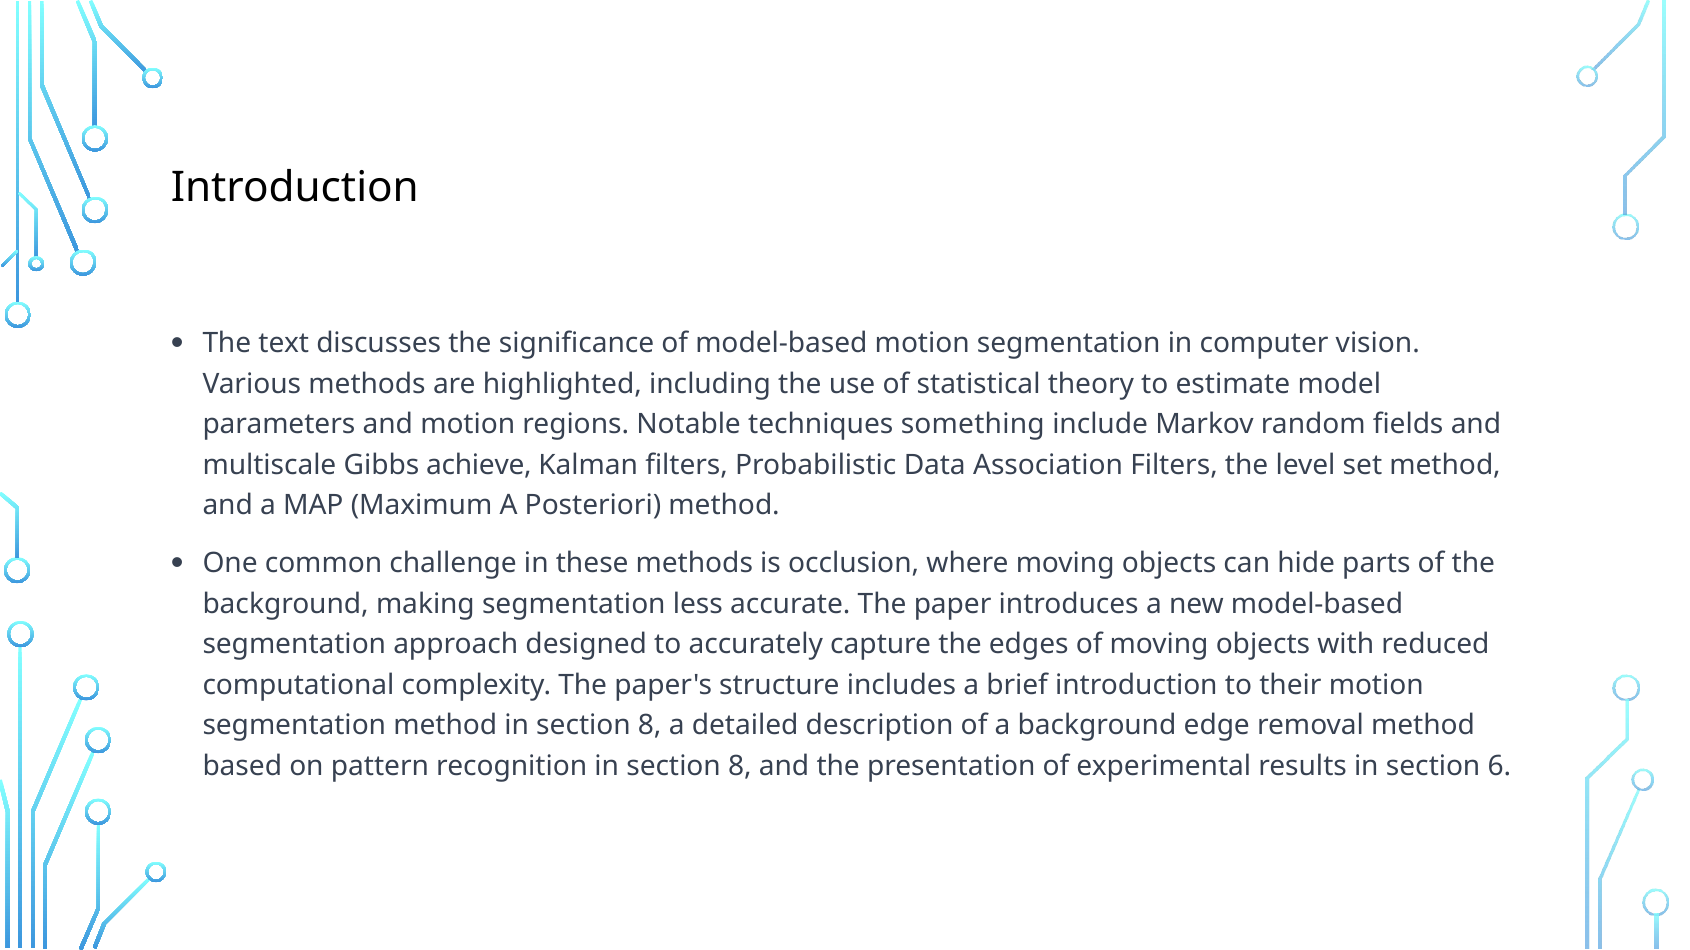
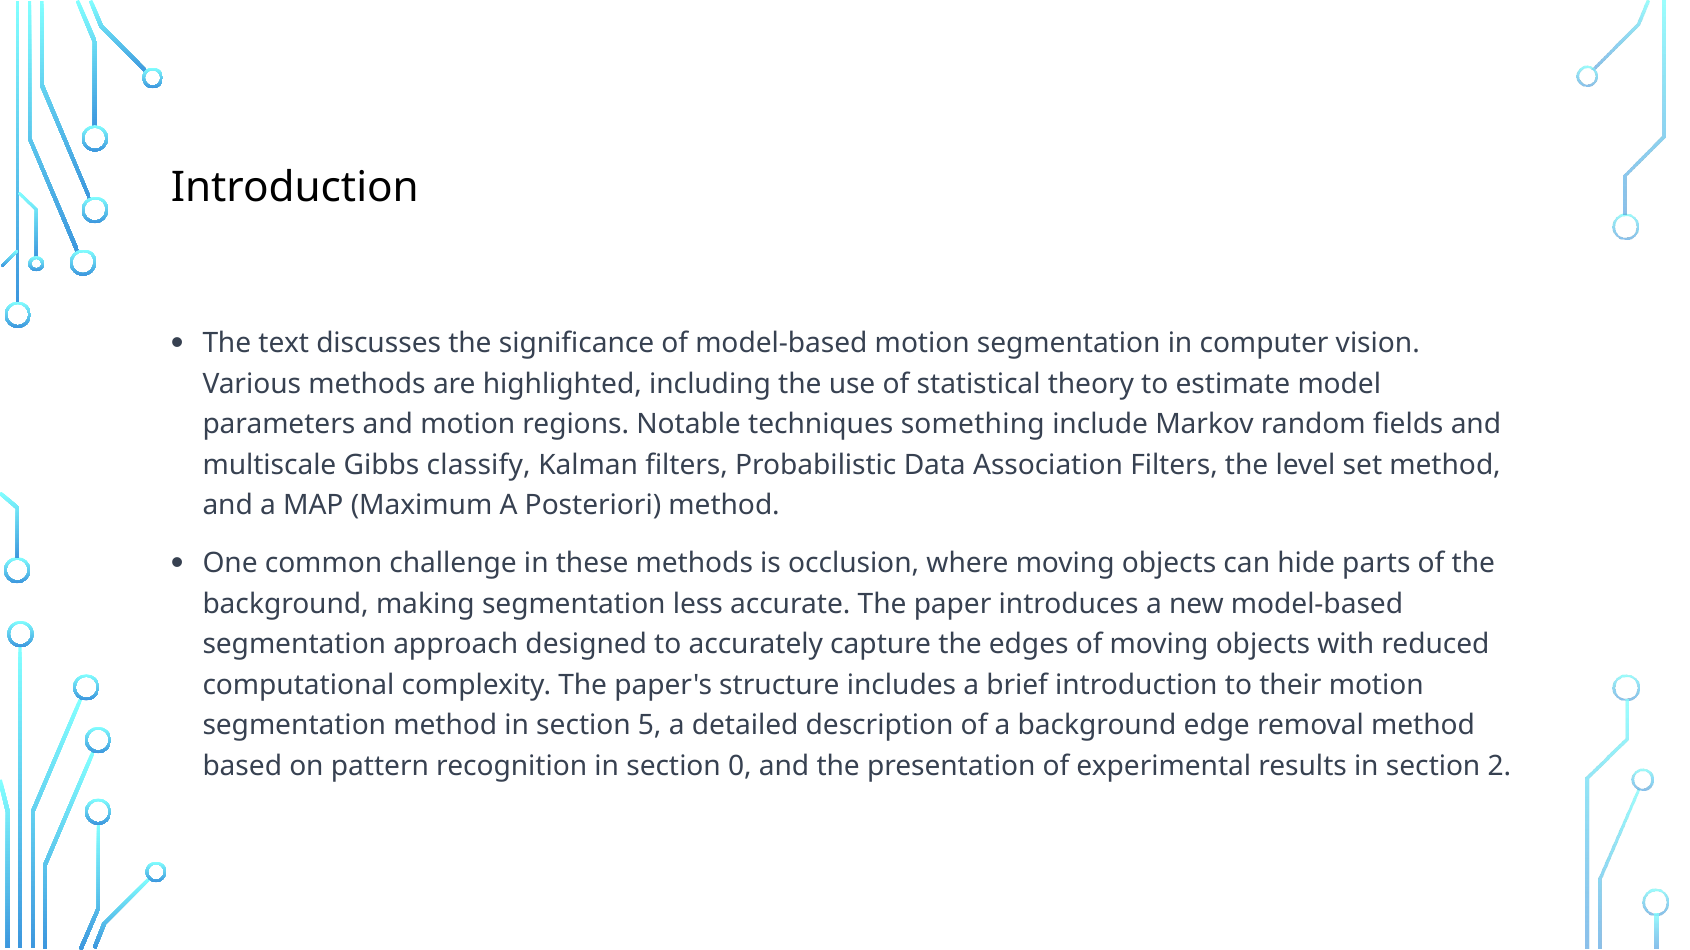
achieve: achieve -> classify (479, 465)
method in section 8: 8 -> 5 (650, 726)
recognition in section 8: 8 -> 0 (740, 767)
6: 6 -> 2 (1499, 767)
